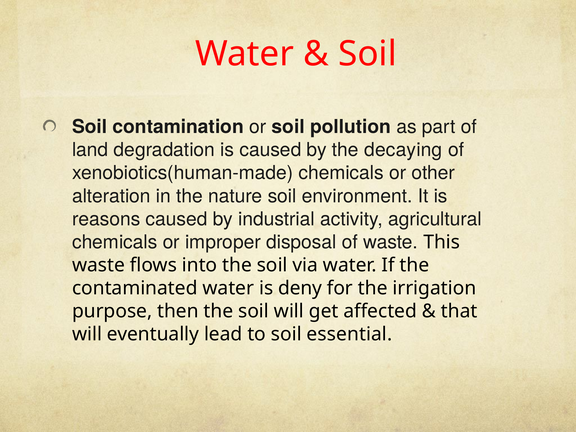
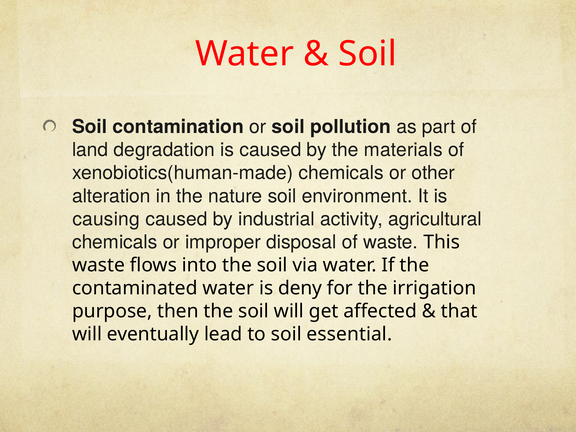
decaying: decaying -> materials (403, 150)
reasons: reasons -> causing (106, 219)
